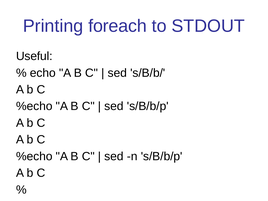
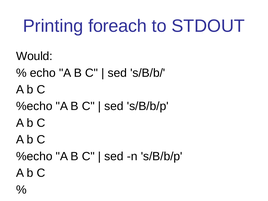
Useful: Useful -> Would (34, 56)
